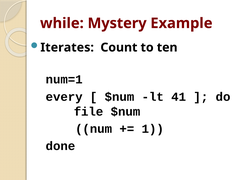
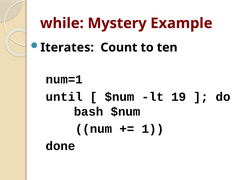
every: every -> until (64, 97)
41: 41 -> 19 (179, 97)
file: file -> bash (89, 112)
